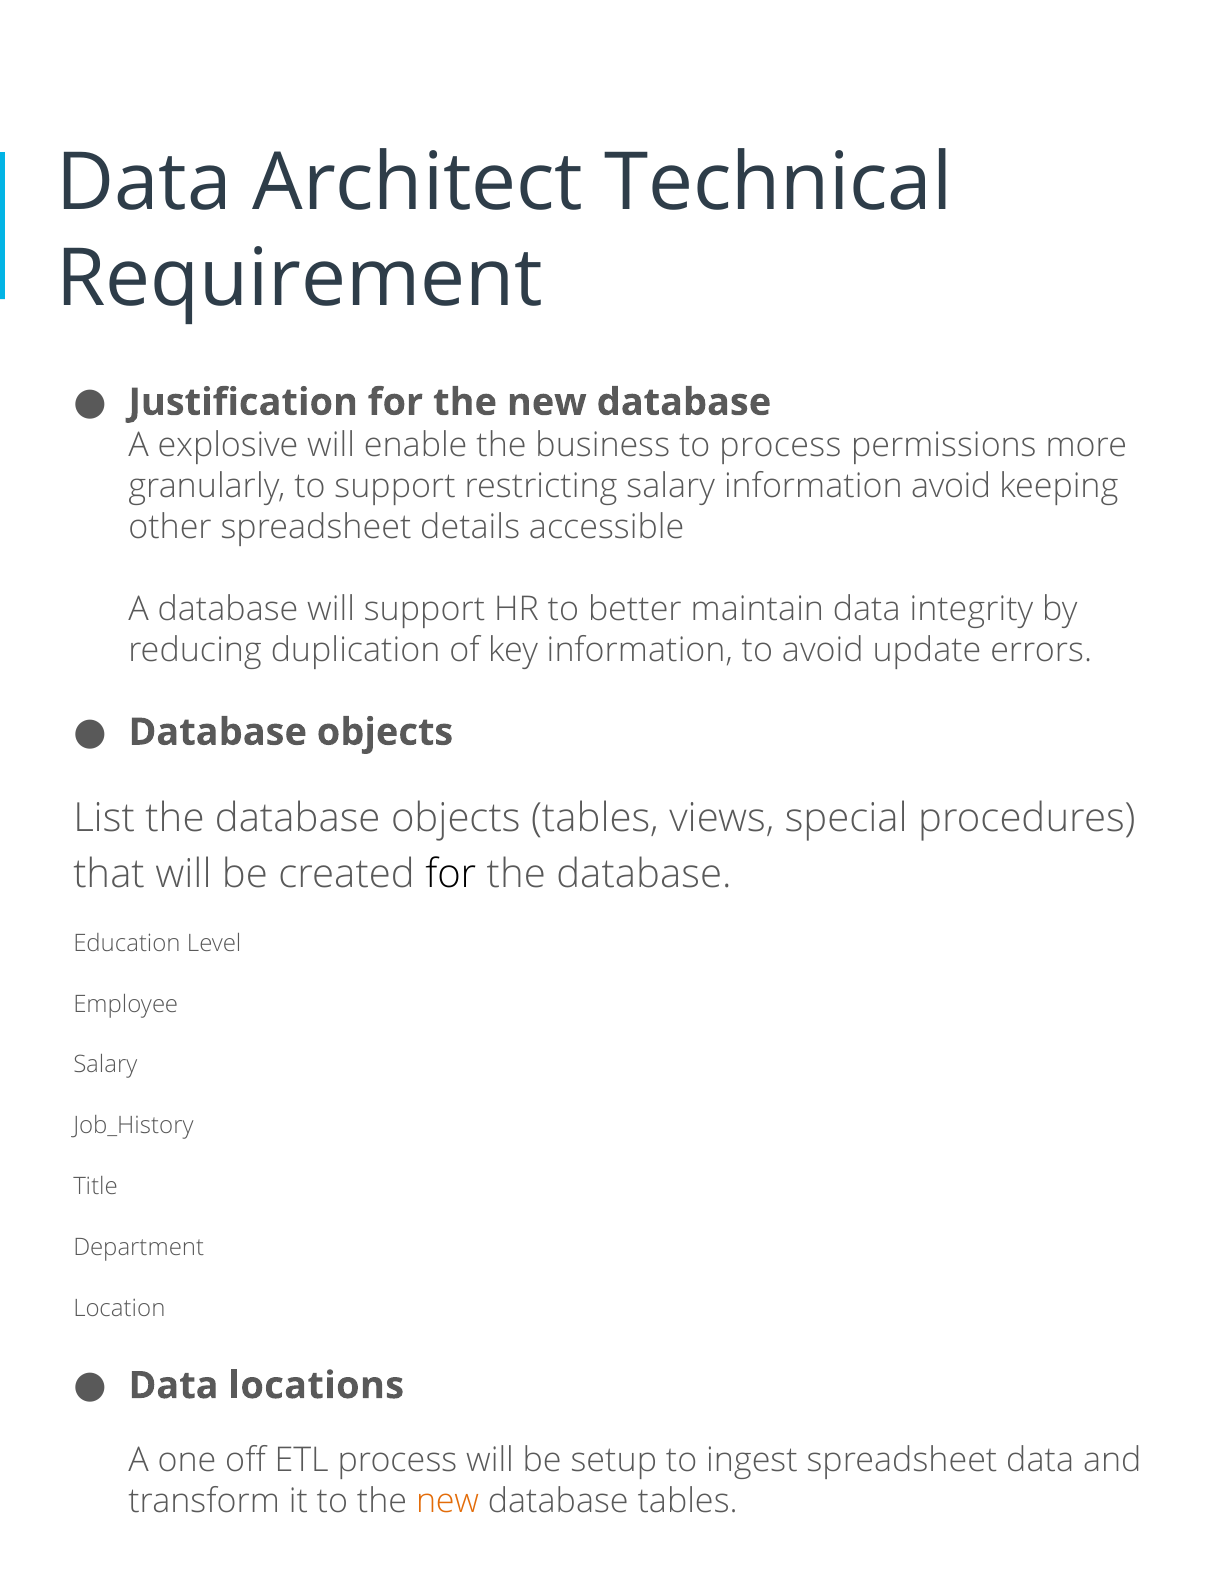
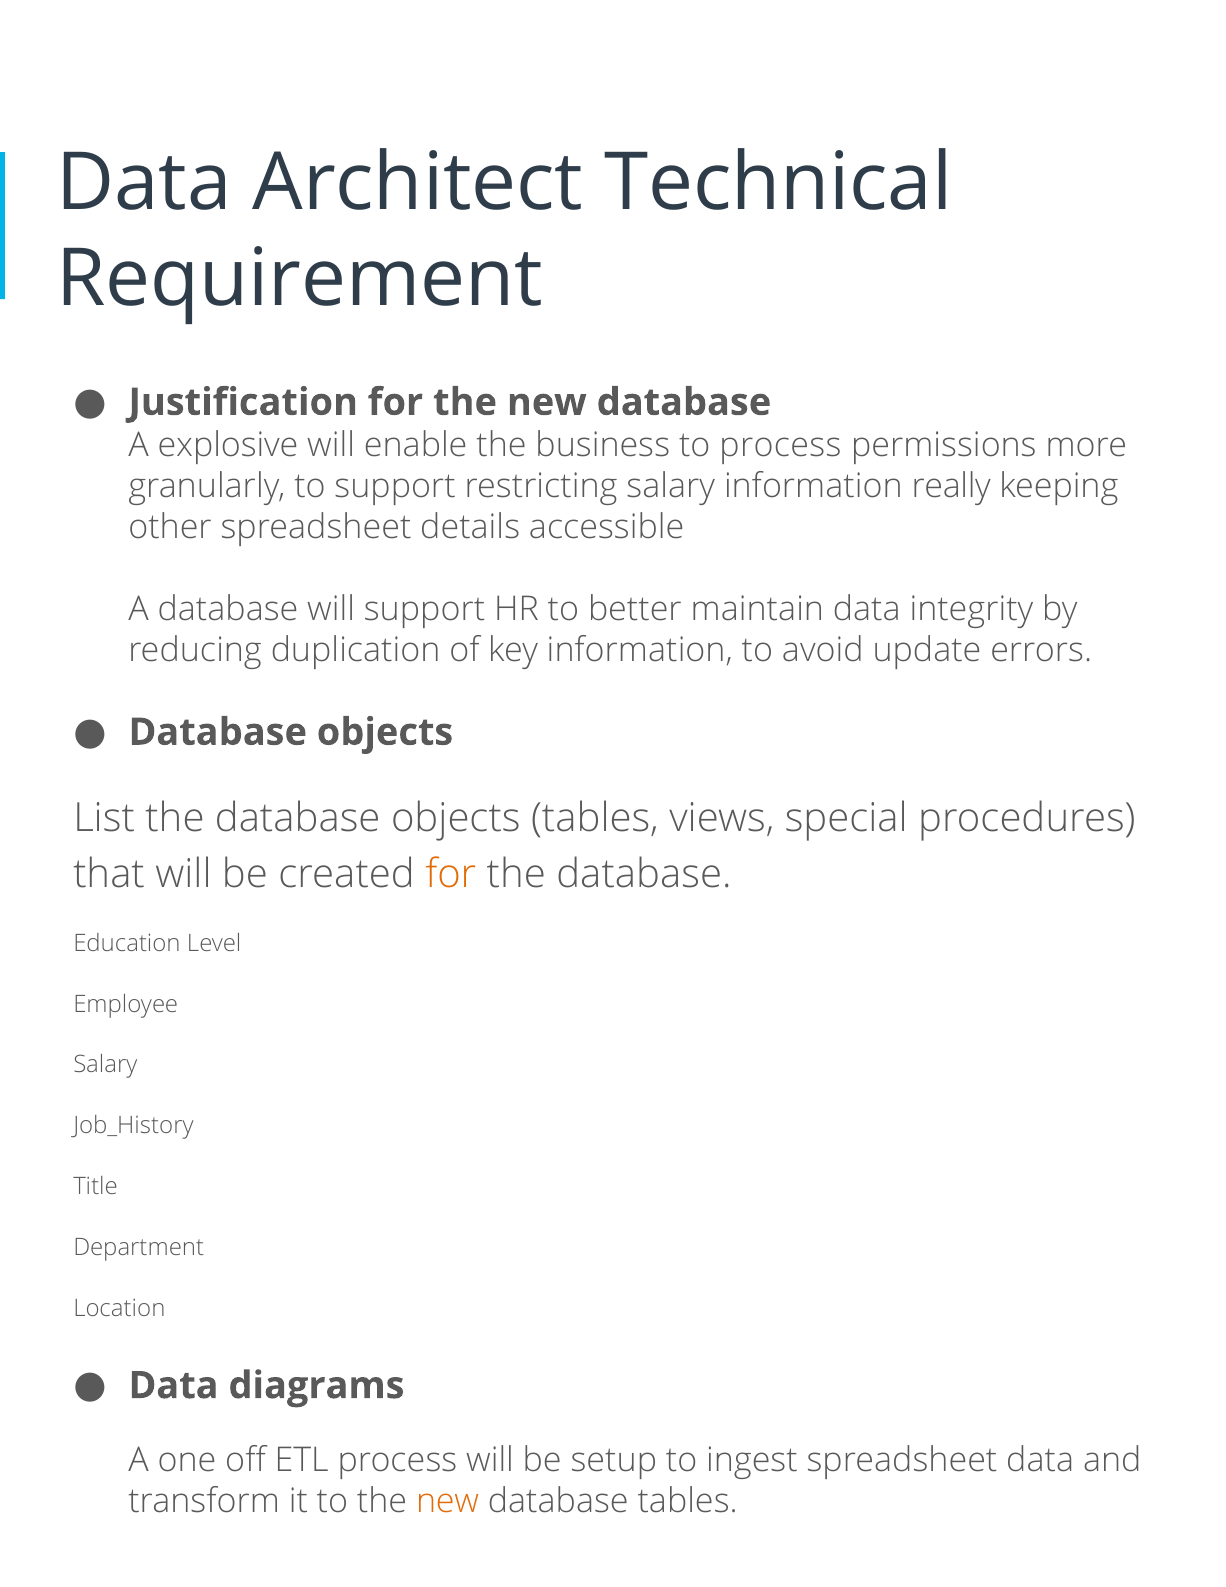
information avoid: avoid -> really (951, 486)
for colour: black -> orange (451, 874)
locations: locations -> diagrams (317, 1385)
